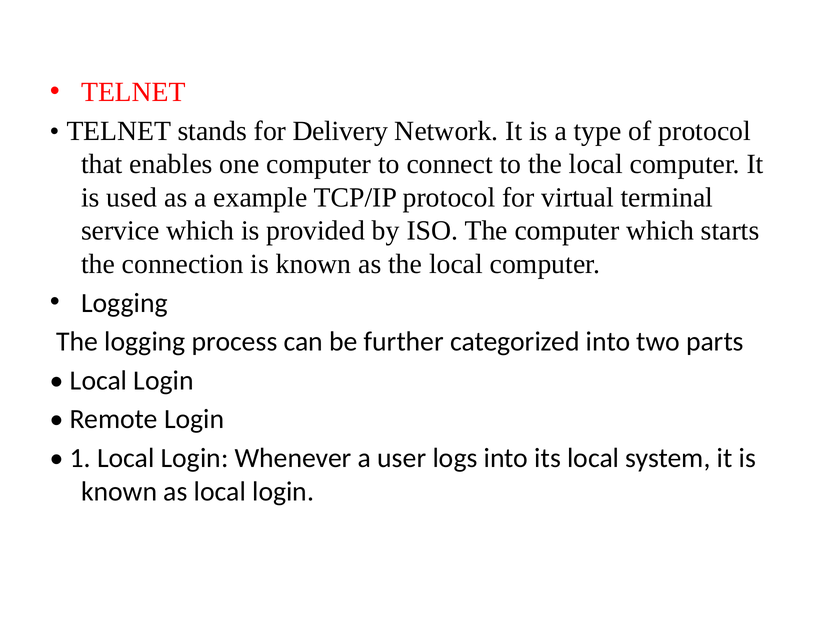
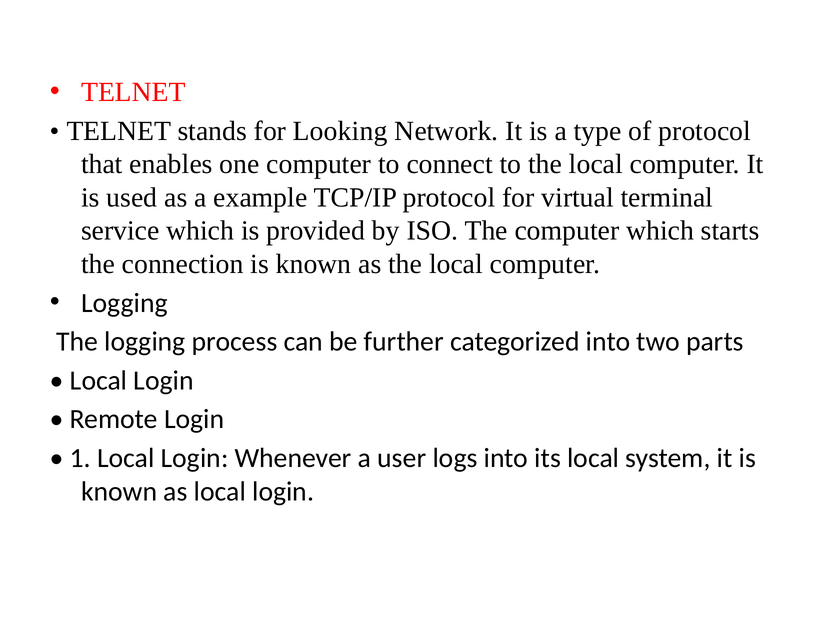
Delivery: Delivery -> Looking (340, 131)
